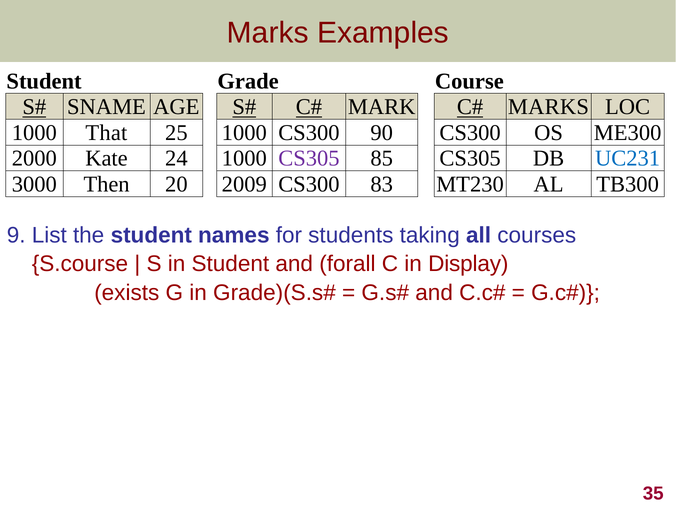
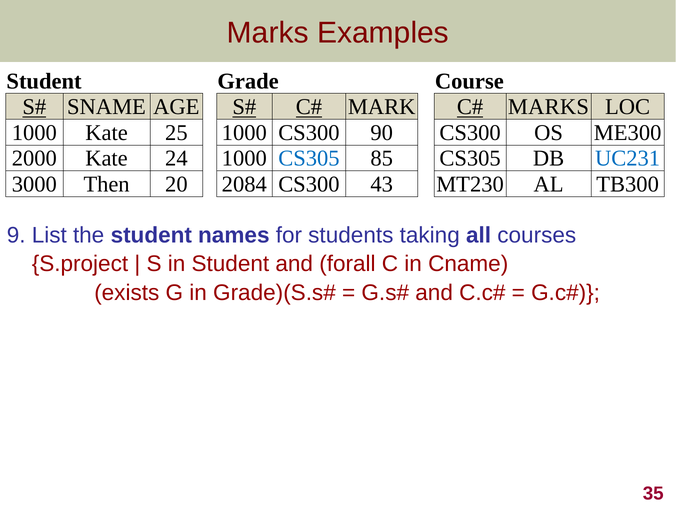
1000 That: That -> Kate (107, 133)
CS305 colour: purple -> blue (309, 158)
2009: 2009 -> 2084 (244, 184)
83: 83 -> 43 (382, 184)
S.course: S.course -> S.project (80, 264)
Display: Display -> Cname (468, 264)
